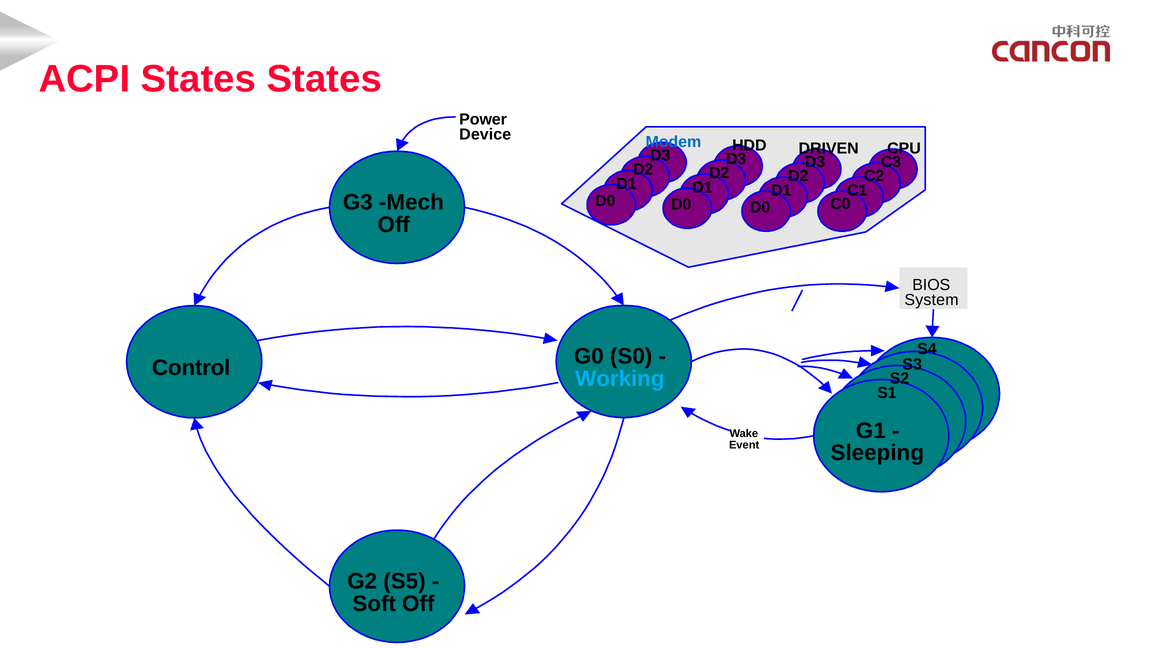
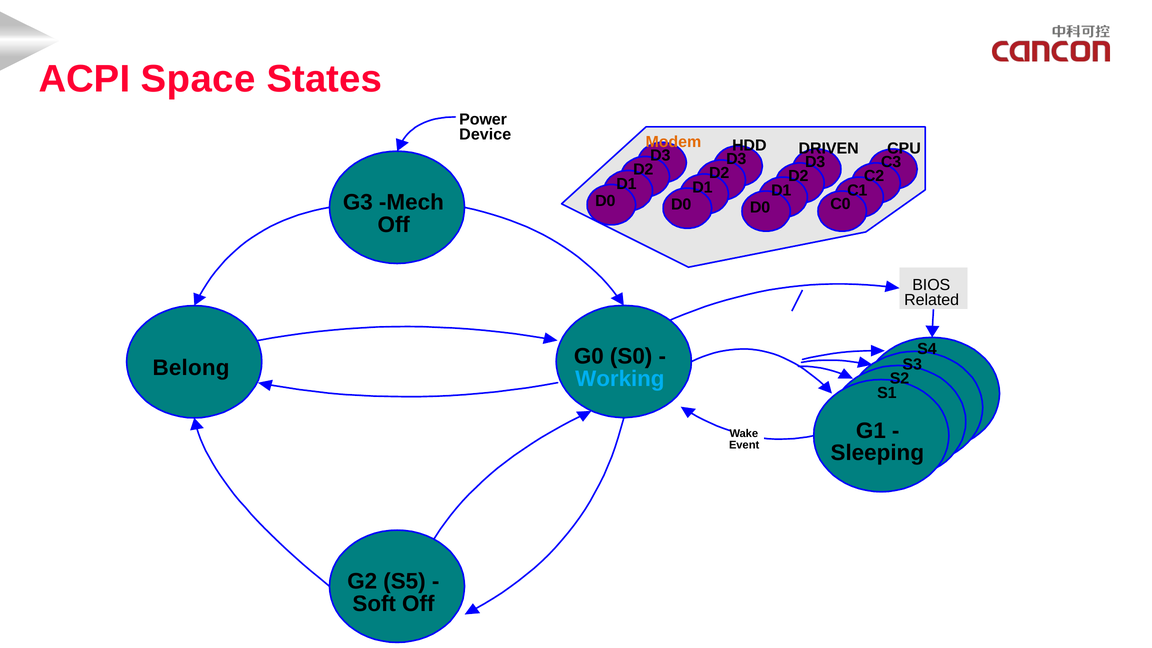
ACPI States: States -> Space (198, 79)
Modem colour: blue -> orange (673, 142)
System: System -> Related (932, 300)
Control: Control -> Belong (191, 368)
